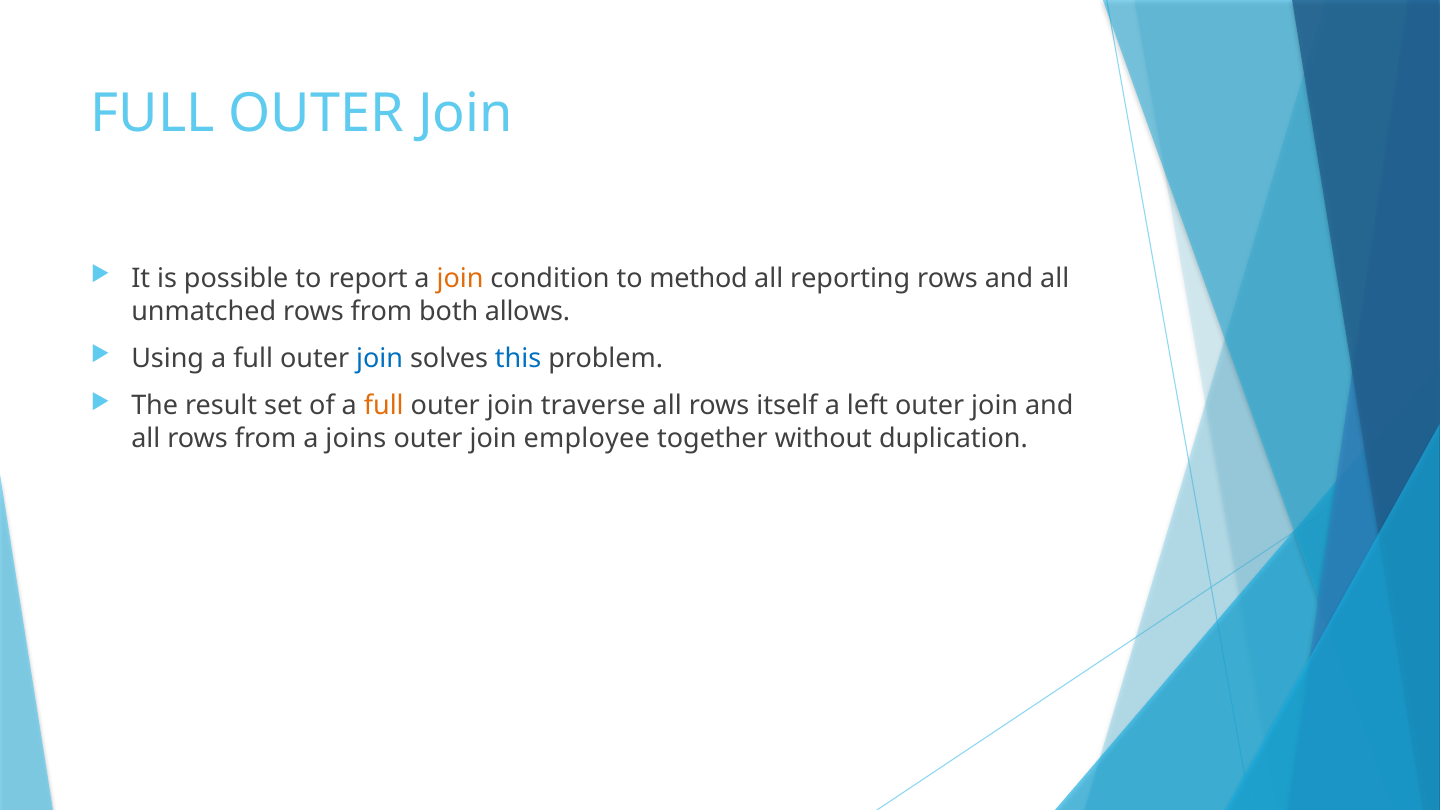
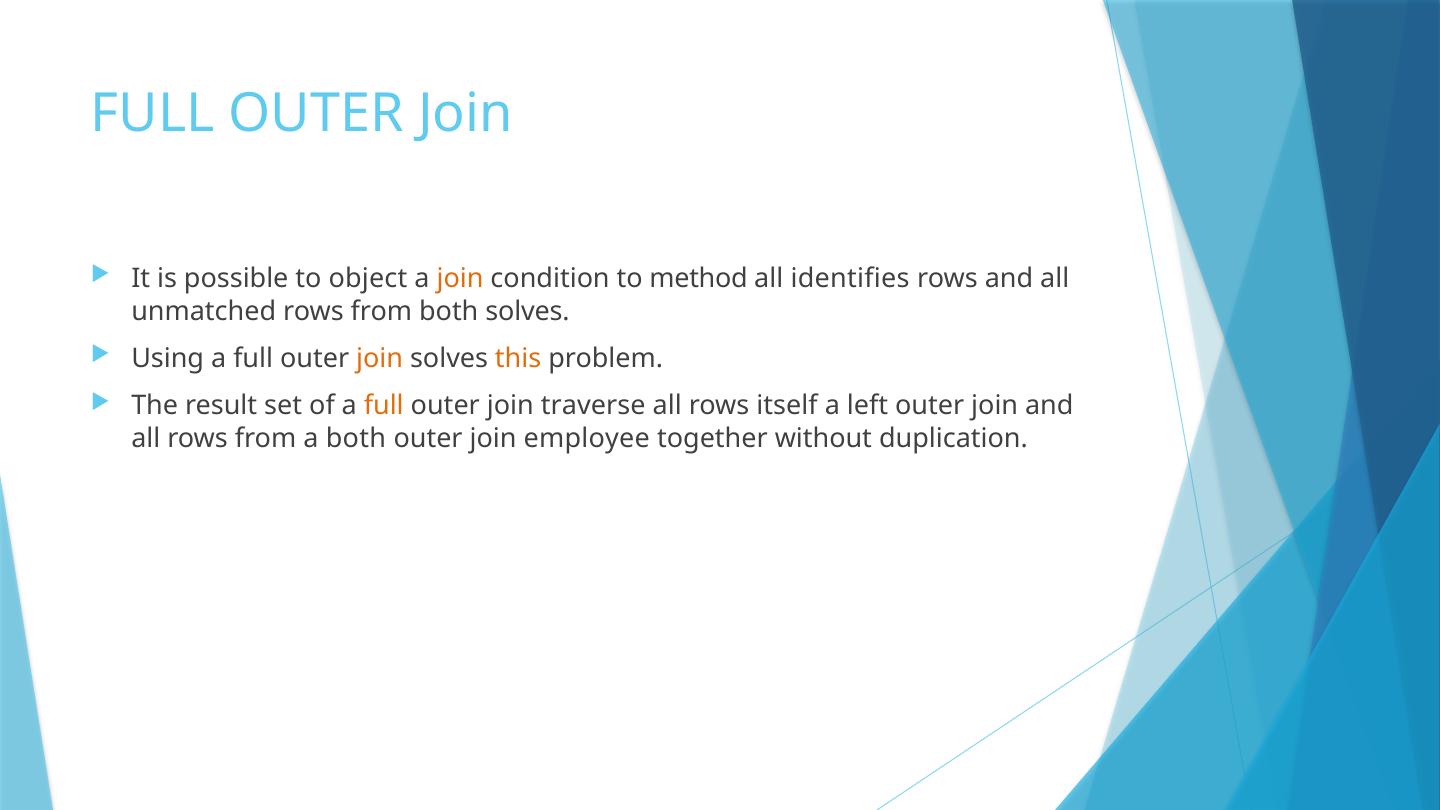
report: report -> object (368, 279)
reporting: reporting -> identifies (850, 279)
both allows: allows -> solves (528, 311)
join colour: blue -> orange (380, 358)
this colour: blue -> orange (518, 358)
a joins: joins -> both (356, 438)
